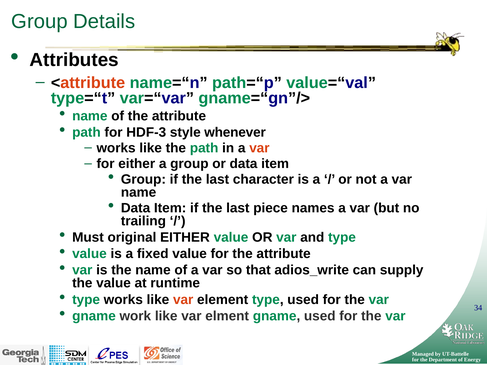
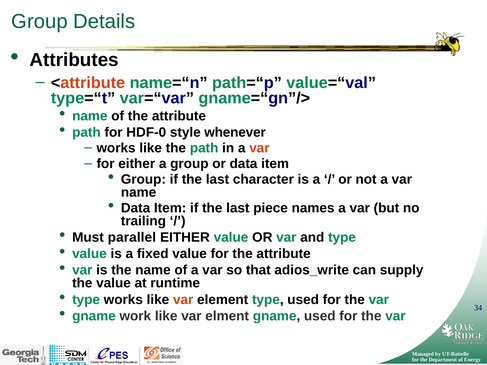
HDF-3: HDF-3 -> HDF-0 (146, 132)
original: original -> parallel (132, 238)
